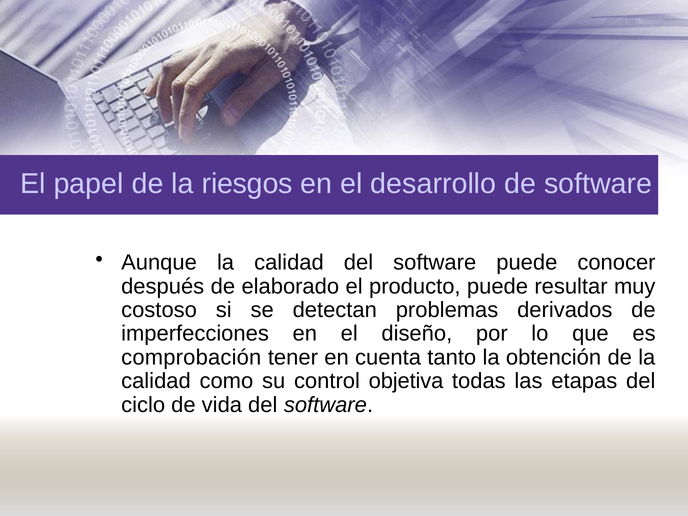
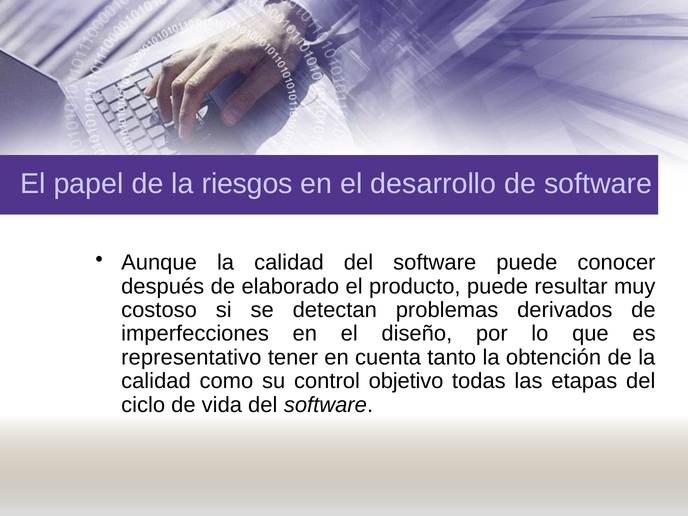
comprobación: comprobación -> representativo (191, 357)
objetiva: objetiva -> objetivo (406, 381)
